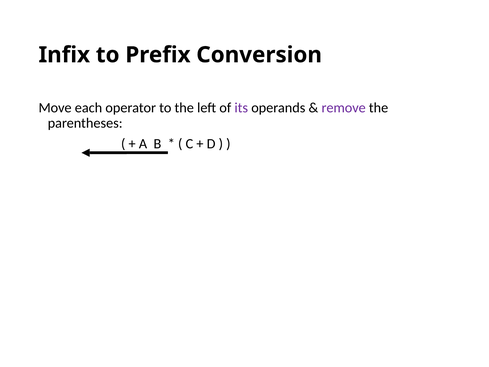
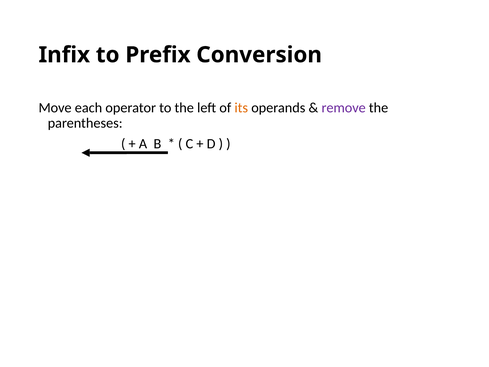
its colour: purple -> orange (241, 108)
